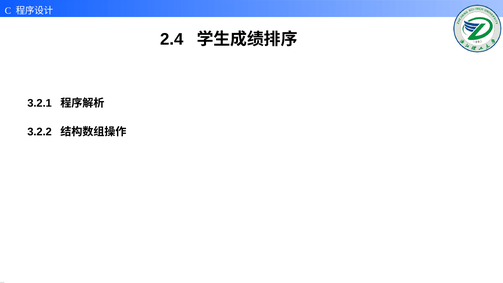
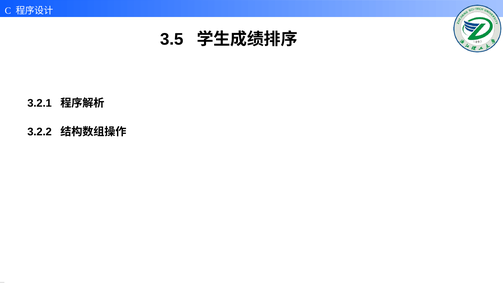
2.4: 2.4 -> 3.5 (172, 39)
